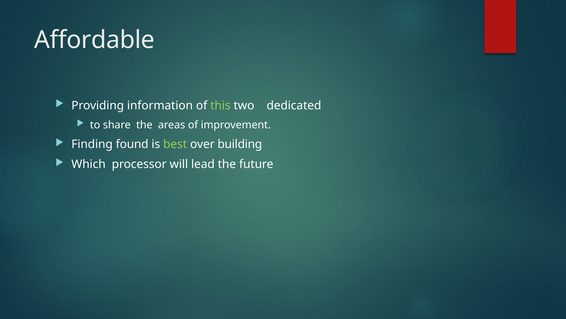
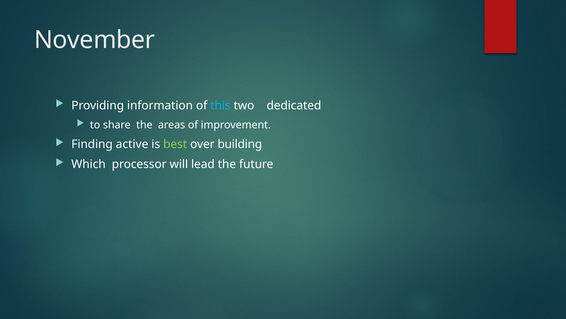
Affordable: Affordable -> November (95, 40)
this colour: light green -> light blue (220, 105)
found: found -> active (132, 144)
